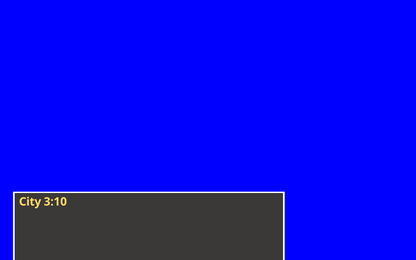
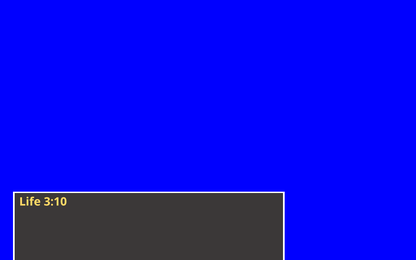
City: City -> Life (30, 202)
